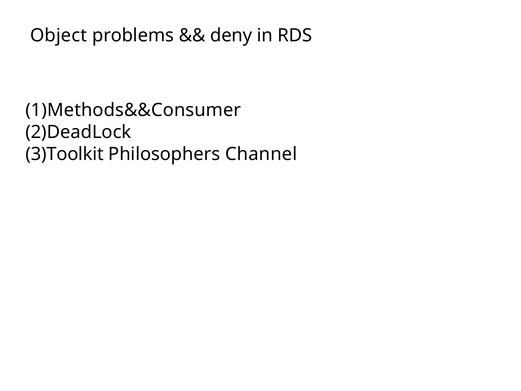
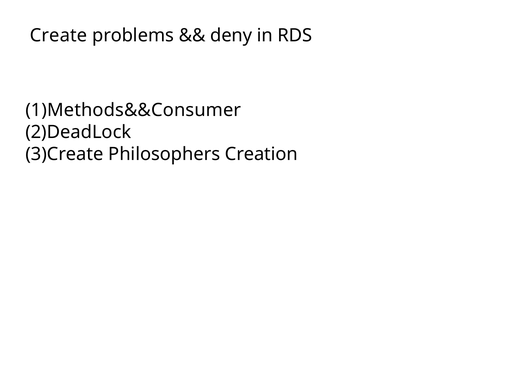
Object: Object -> Create (59, 35)
3)Toolkit: 3)Toolkit -> 3)Create (64, 154)
Channel: Channel -> Creation (261, 154)
